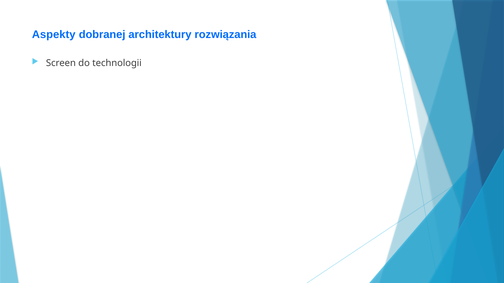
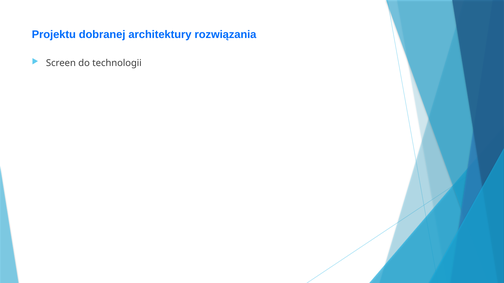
Aspekty: Aspekty -> Projektu (54, 34)
